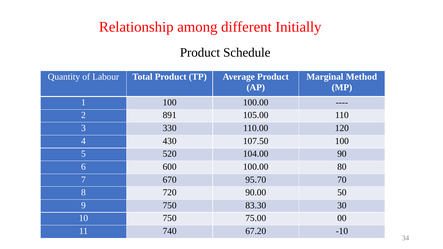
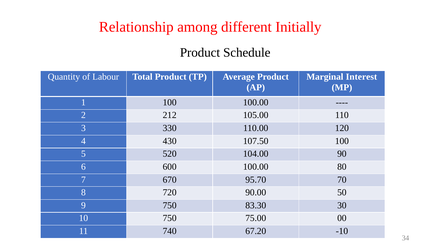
Method: Method -> Interest (361, 77)
891: 891 -> 212 (170, 115)
